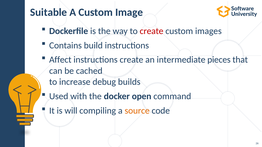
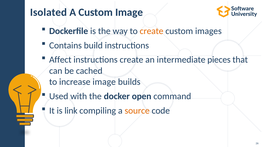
Suitable: Suitable -> Isolated (49, 12)
create colour: red -> orange (152, 31)
increase debug: debug -> image (104, 82)
will: will -> link (71, 111)
